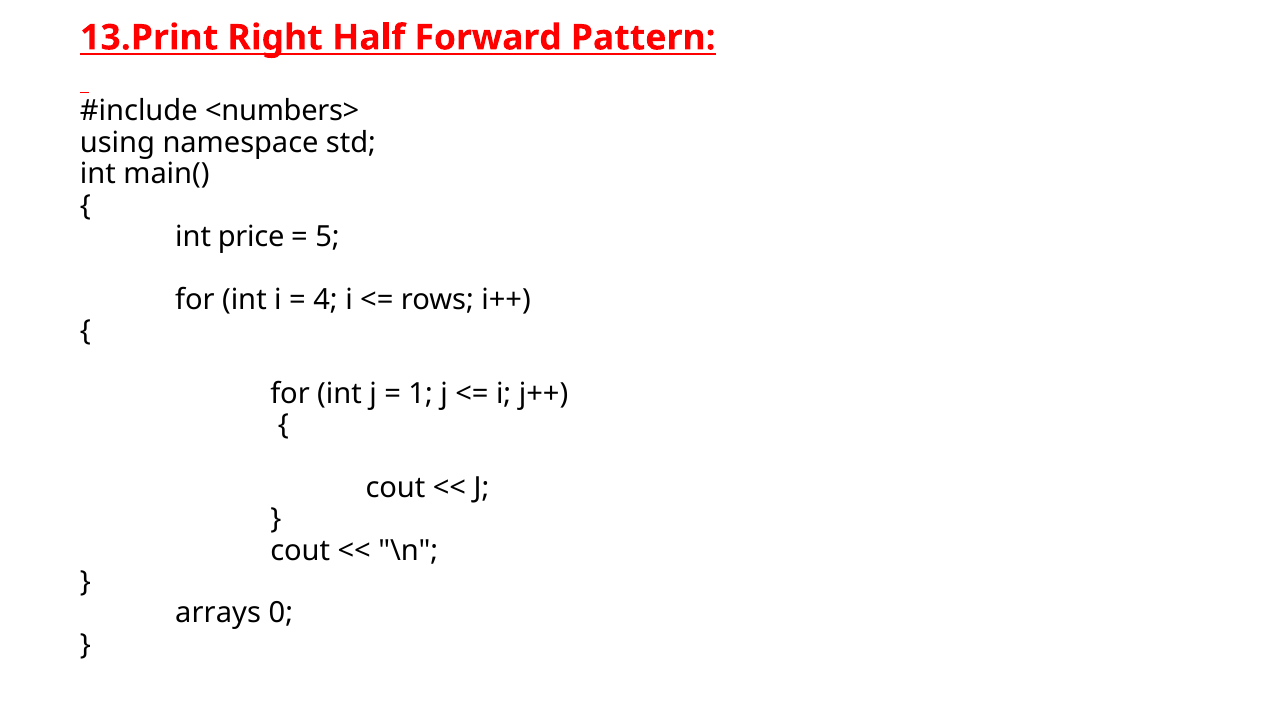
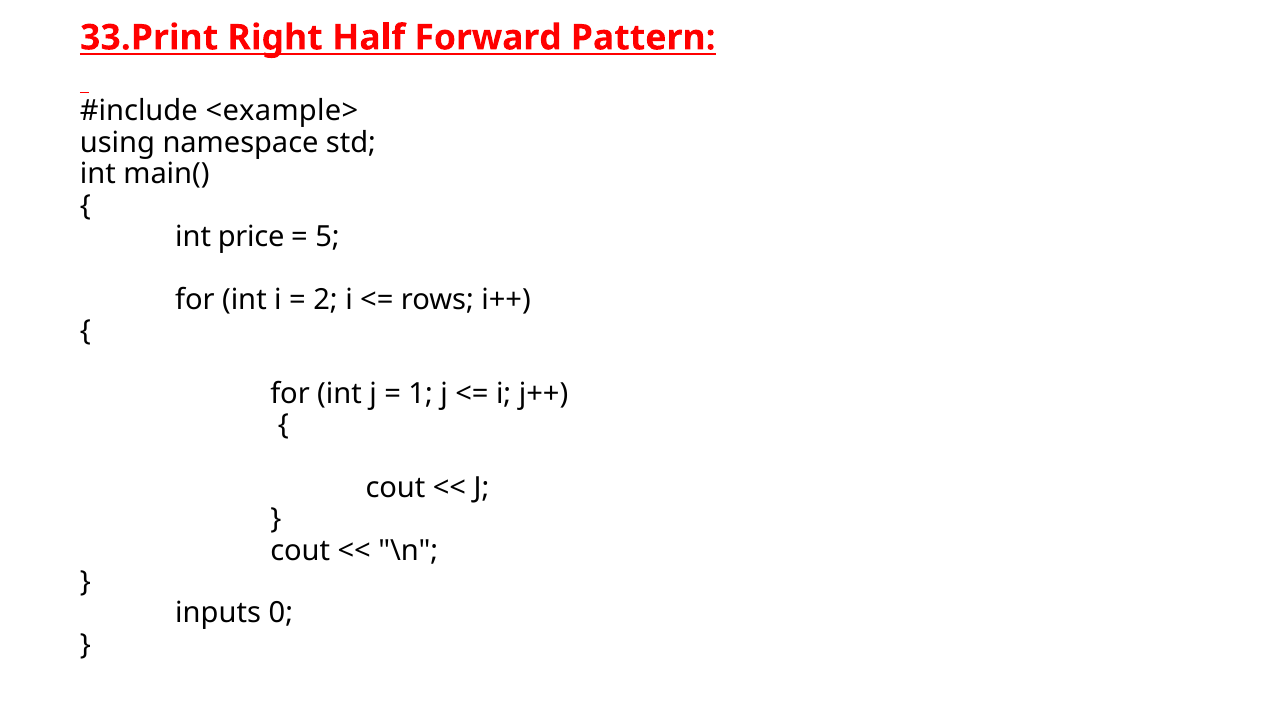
13.Print: 13.Print -> 33.Print (149, 38)
<numbers>: <numbers> -> <example> (282, 111)
4: 4 -> 2 (326, 299)
arrays: arrays -> inputs (218, 613)
